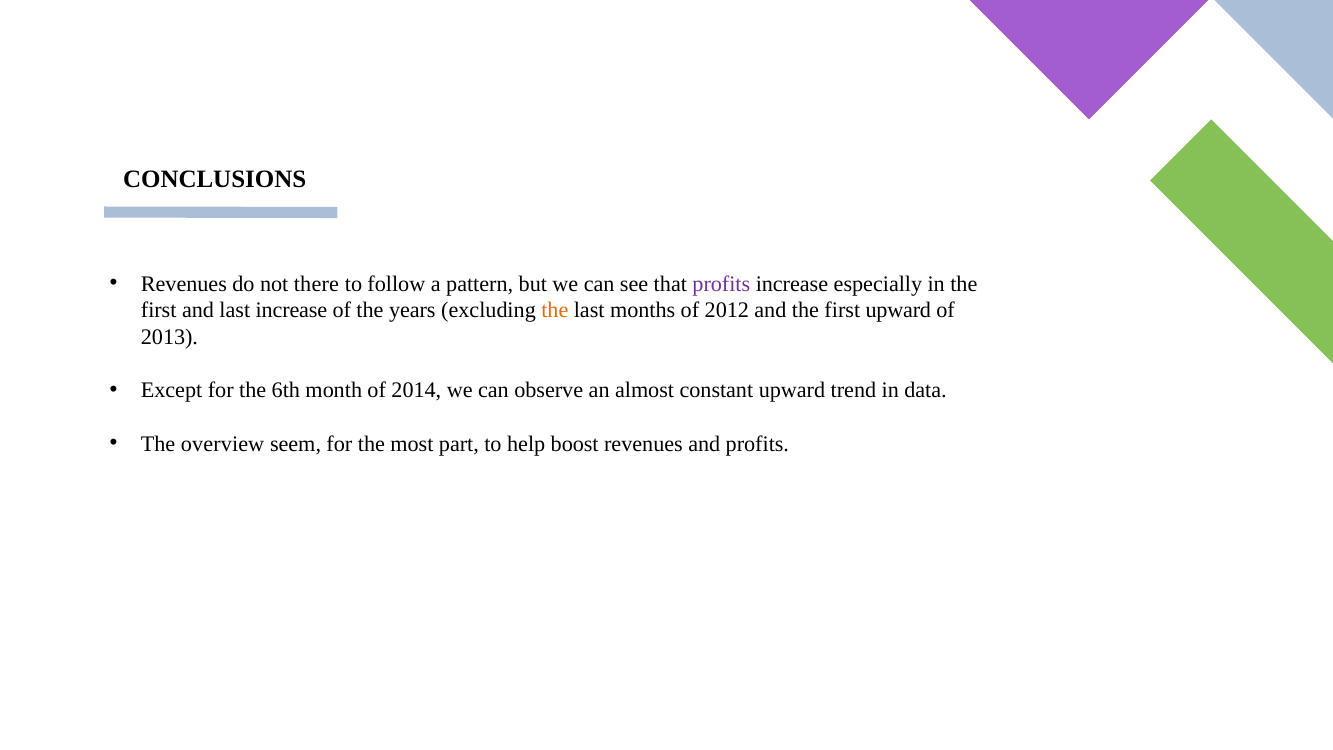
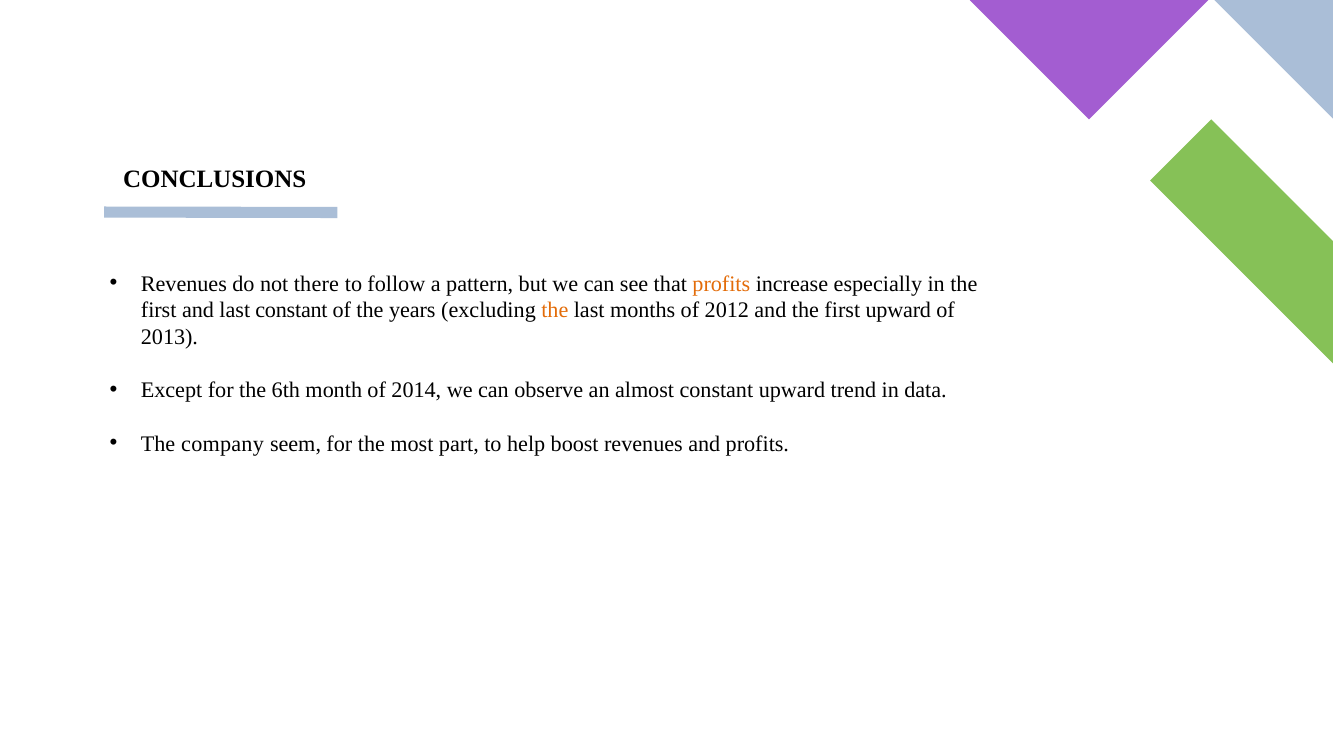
profits colour: purple -> orange (721, 284)
last increase: increase -> constant (291, 310)
overview: overview -> company (223, 444)
